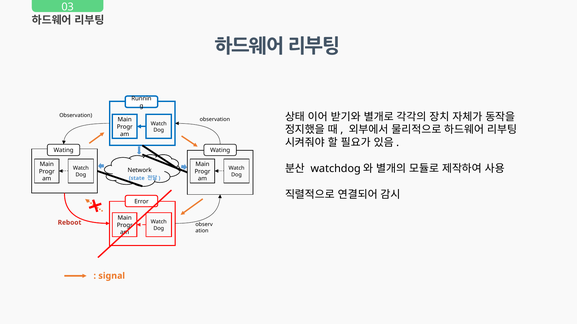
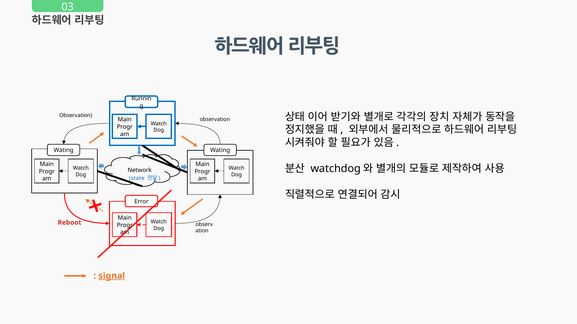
signal underline: none -> present (112, 276)
